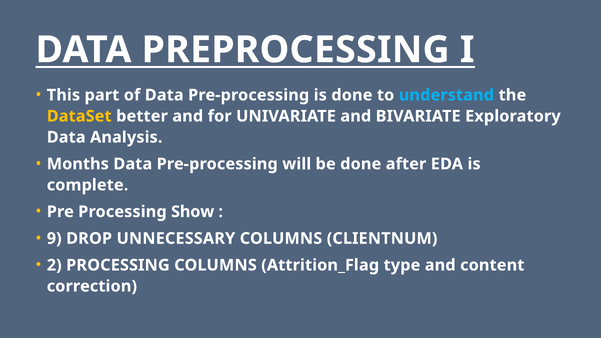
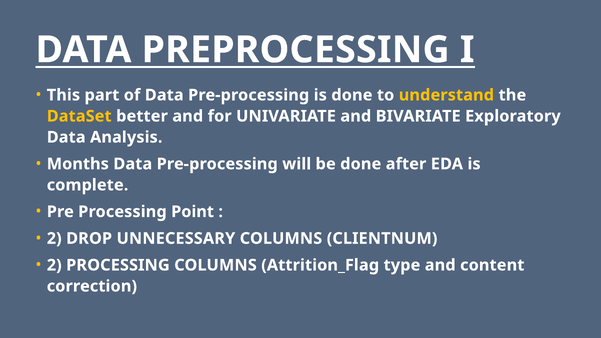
understand colour: light blue -> yellow (446, 95)
Show: Show -> Point (193, 212)
9: 9 -> 2 (54, 238)
